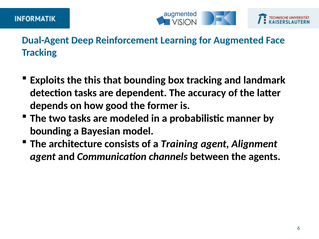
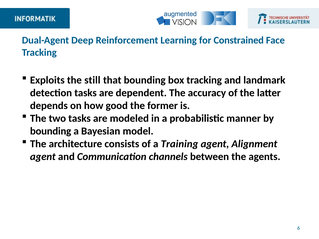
Augmented: Augmented -> Constrained (239, 40)
this: this -> still (92, 80)
